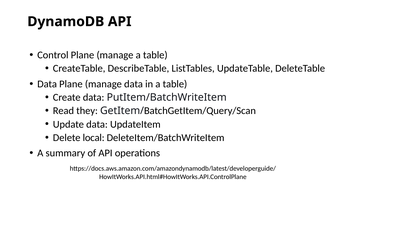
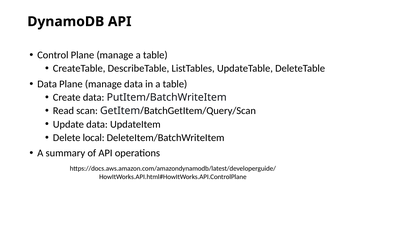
they: they -> scan (87, 111)
